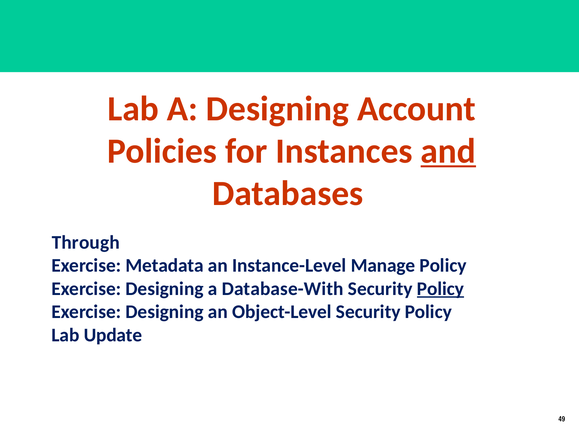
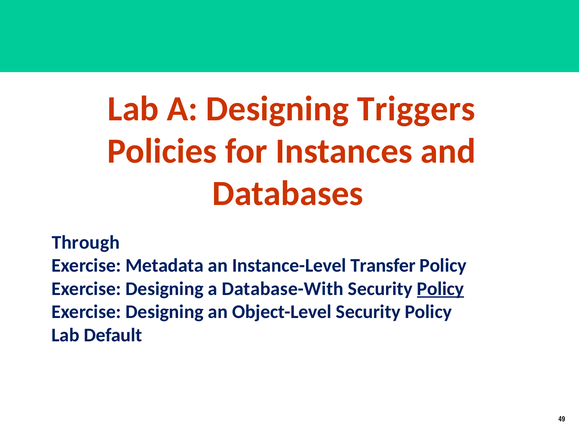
Account: Account -> Triggers (416, 109)
and underline: present -> none (448, 151)
Manage: Manage -> Transfer (383, 266)
Update: Update -> Default (113, 335)
